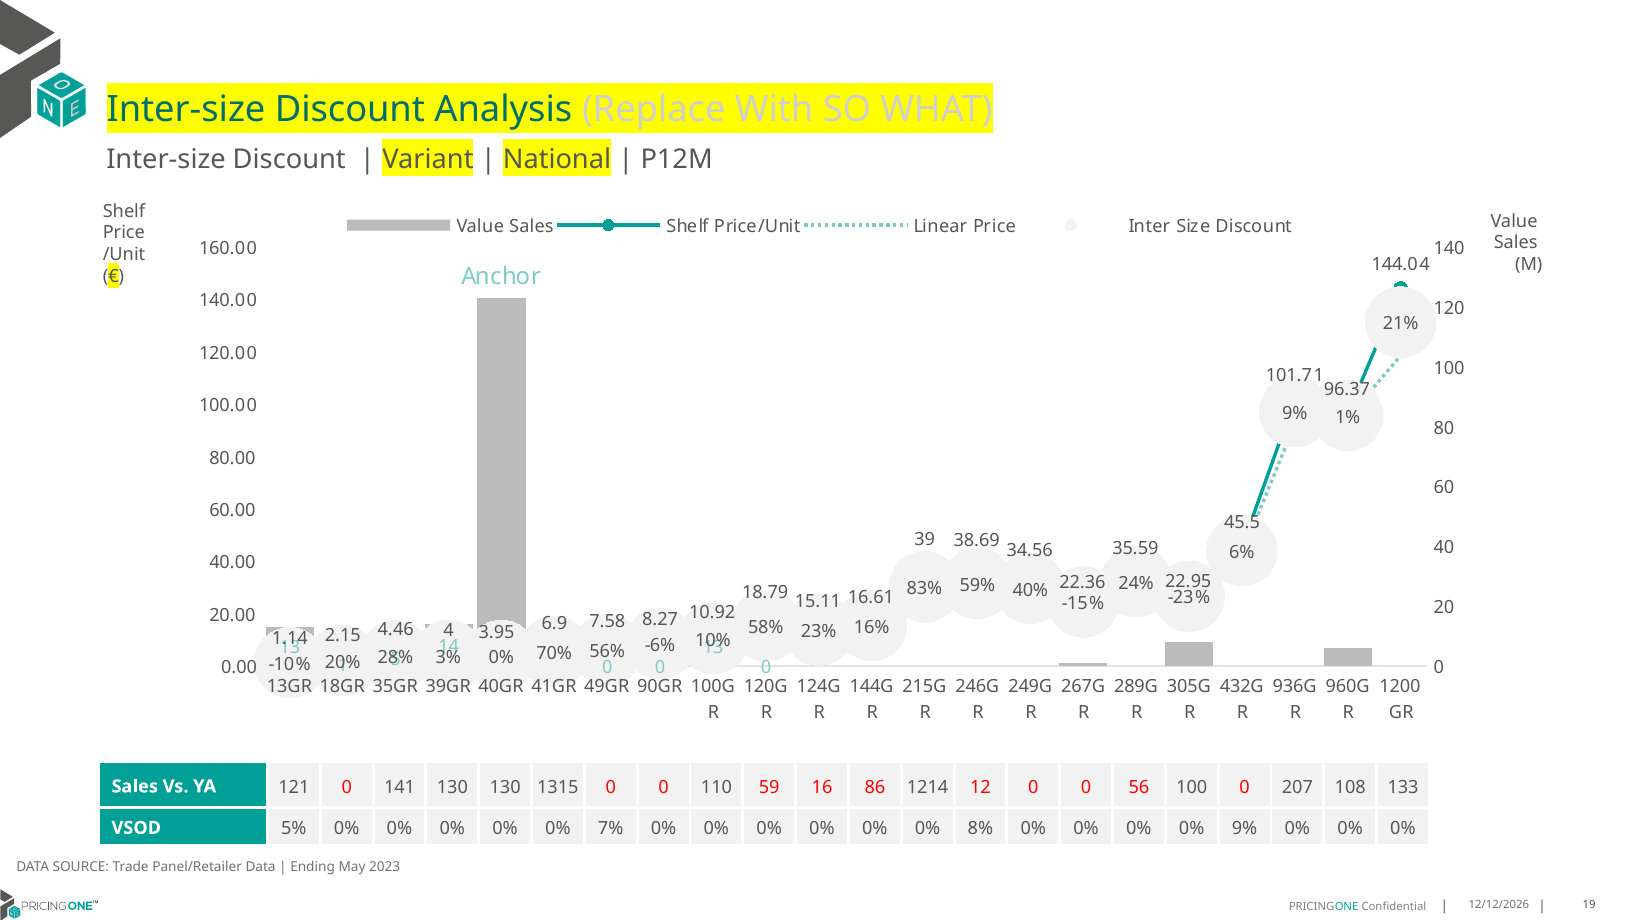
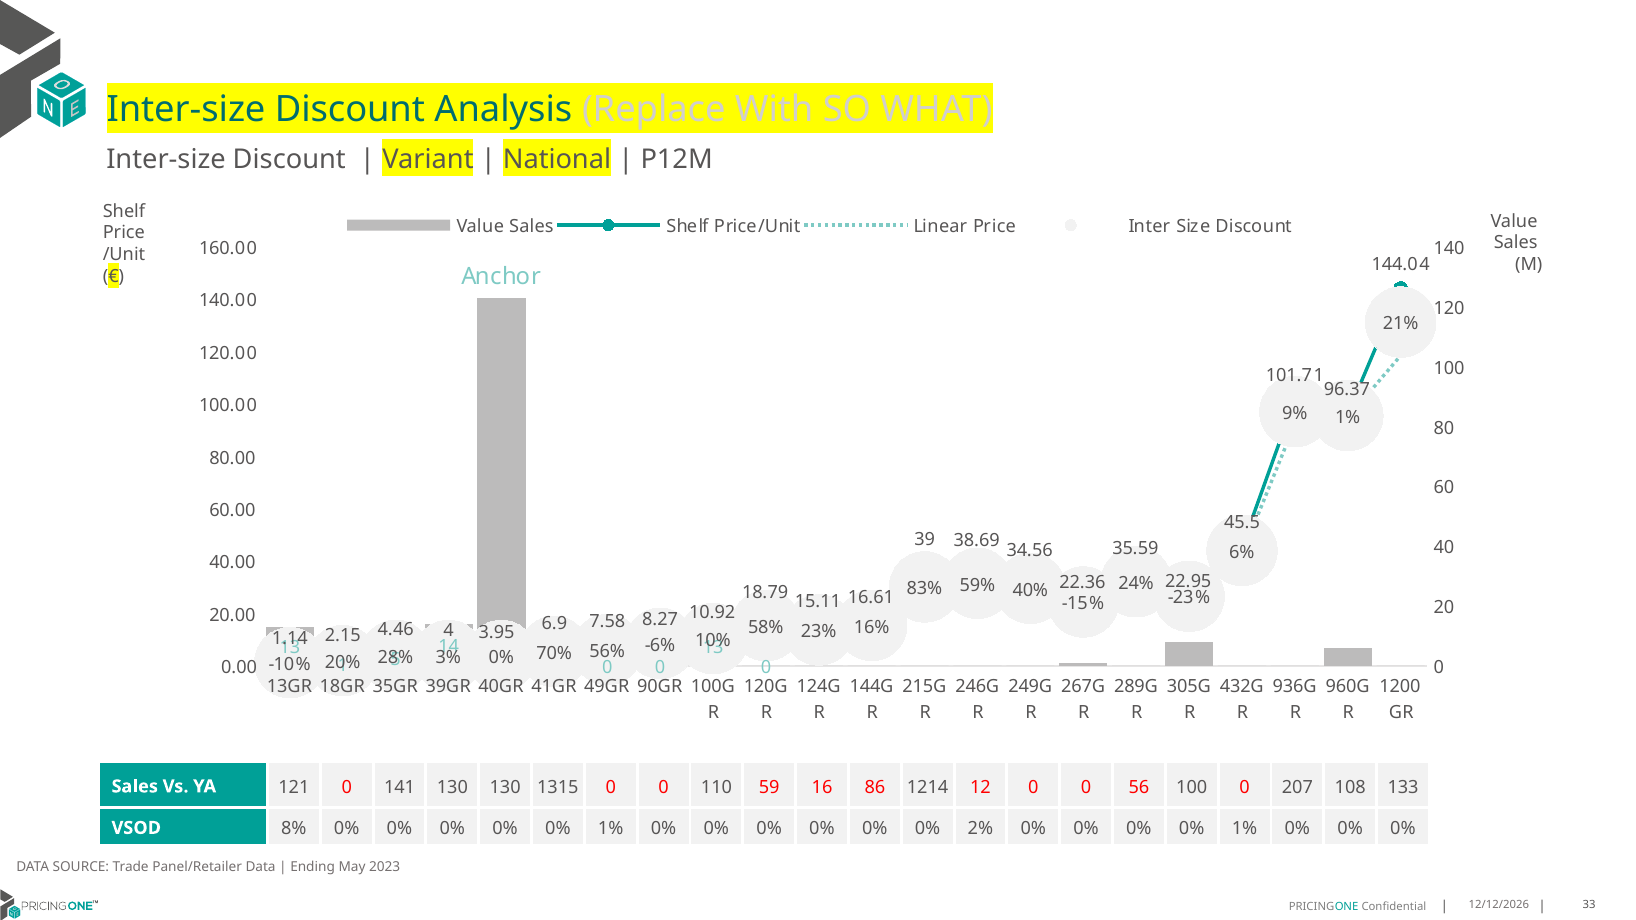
5%: 5% -> 8% (294, 829)
7%: 7% -> 1% (611, 829)
8%: 8% -> 2% (980, 829)
9%: 9% -> 1% (1245, 829)
19: 19 -> 33 (1589, 905)
